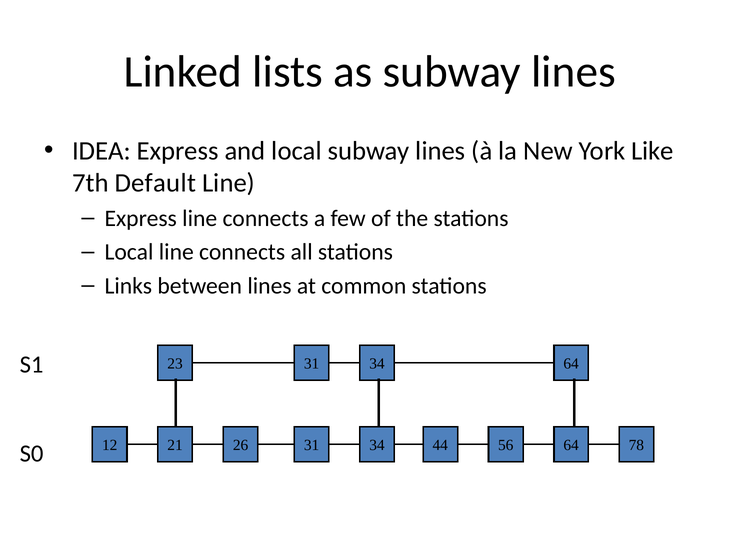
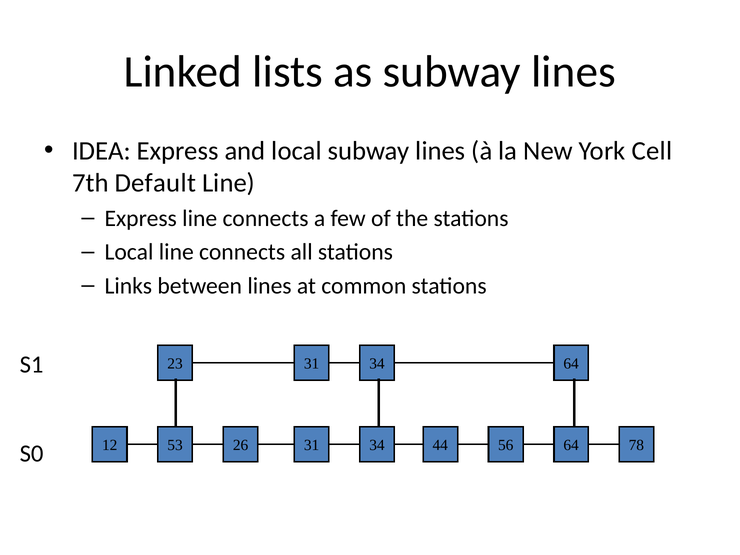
Like: Like -> Cell (652, 151)
21: 21 -> 53 (175, 445)
